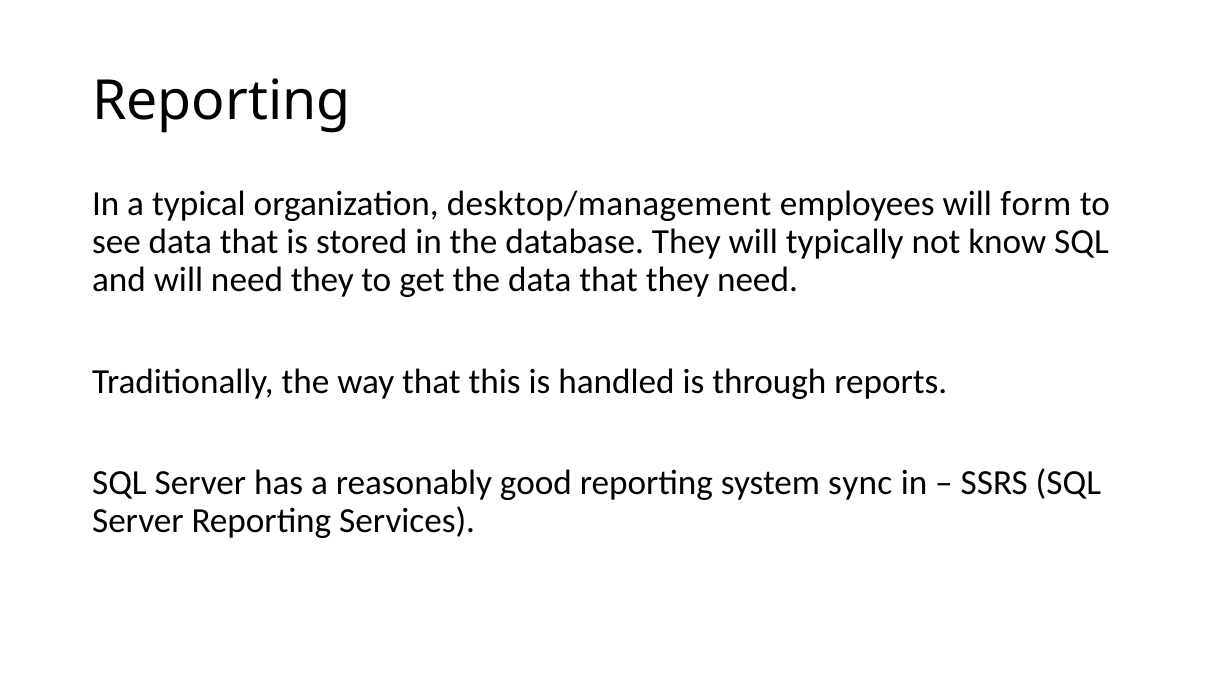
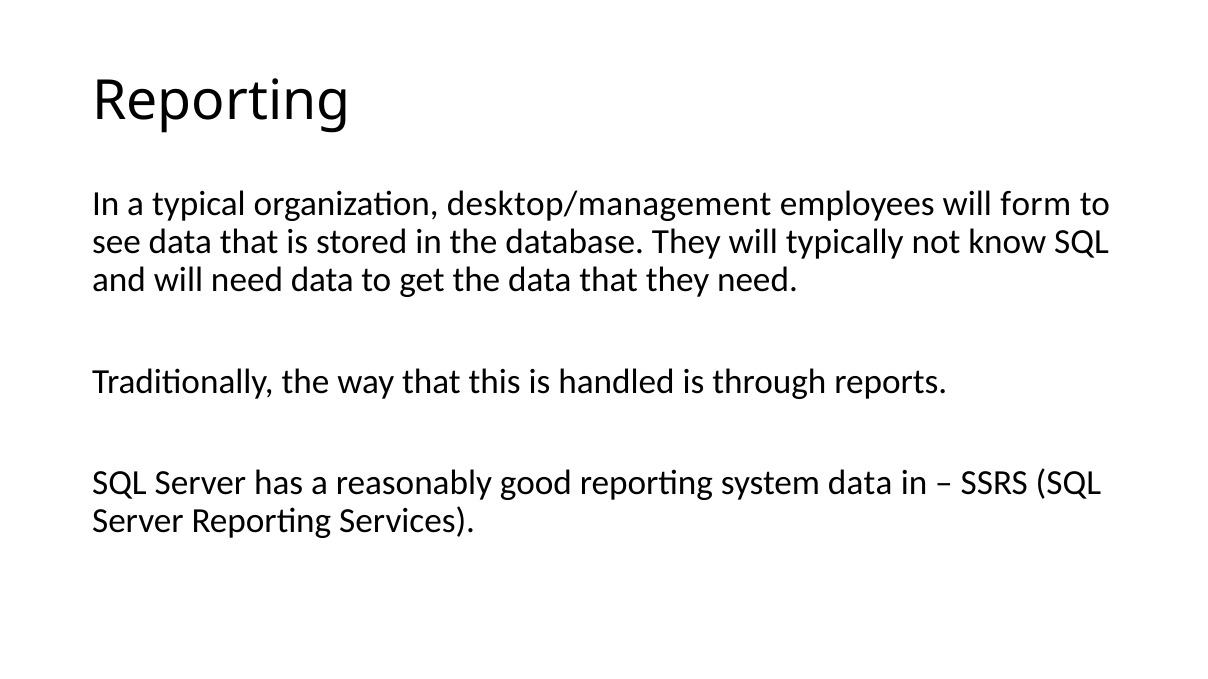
need they: they -> data (322, 280)
system sync: sync -> data (860, 483)
